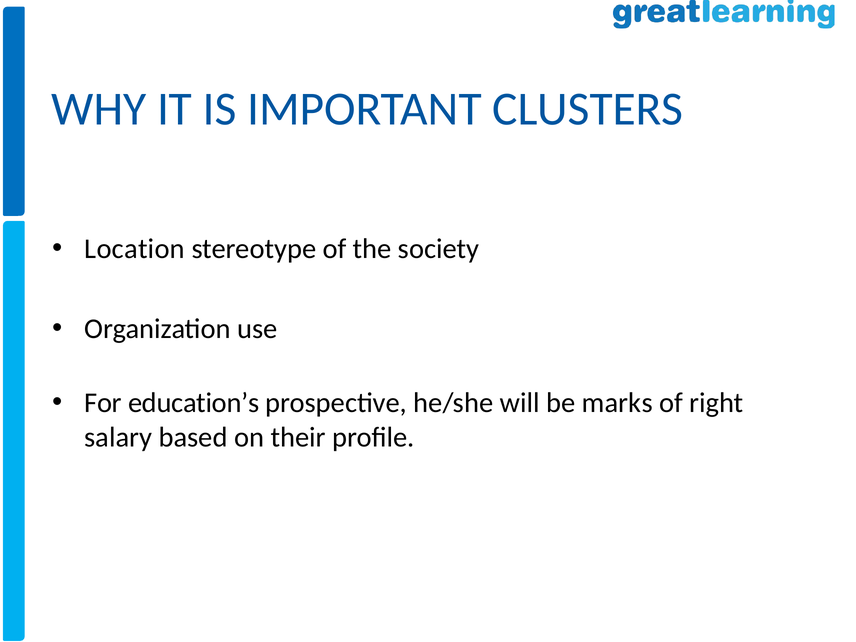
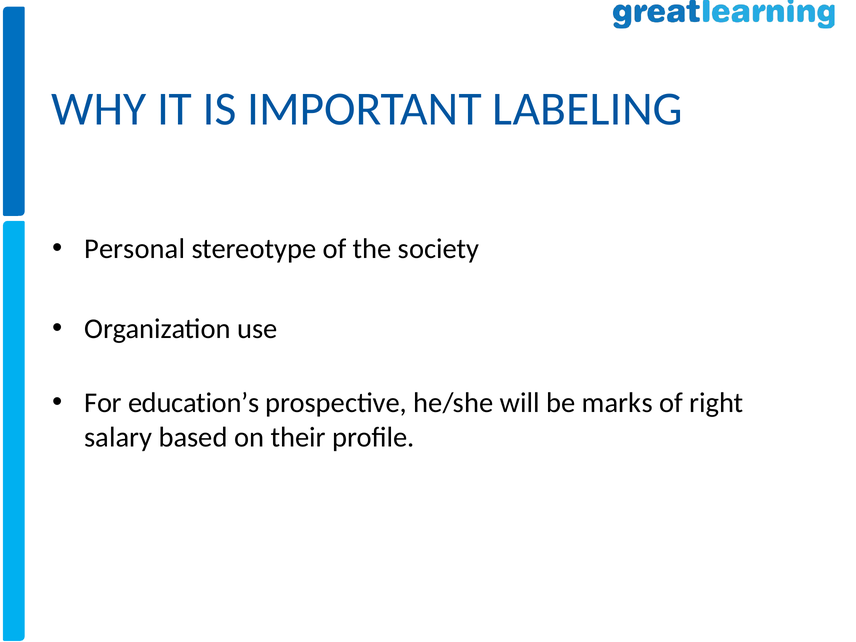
CLUSTERS: CLUSTERS -> LABELING (588, 109)
Location: Location -> Personal (135, 249)
